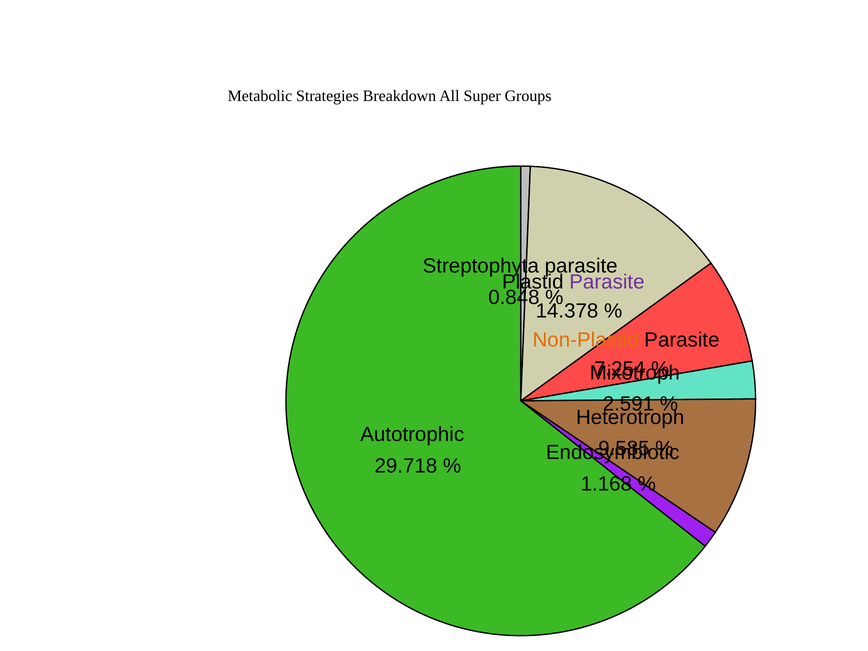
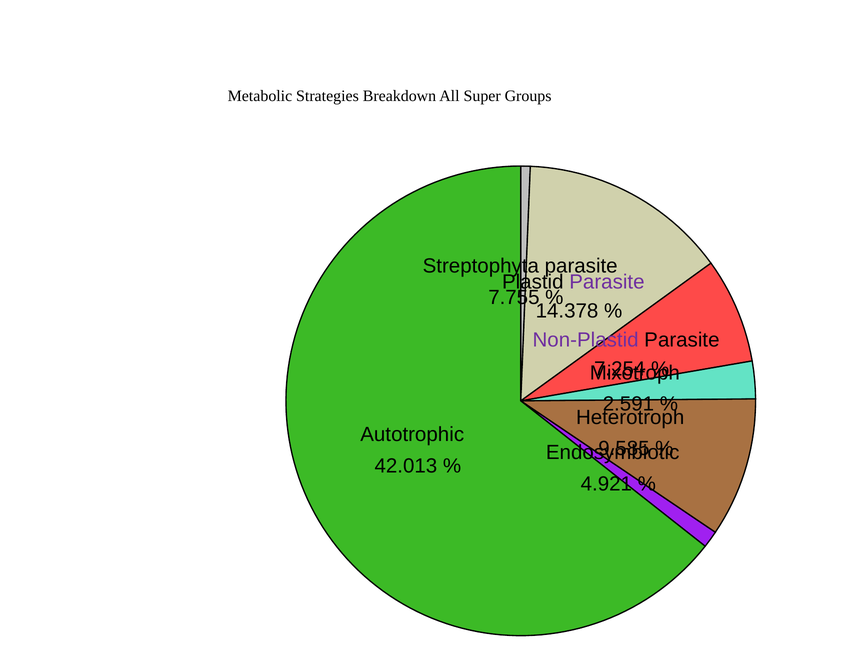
0.848: 0.848 -> 7.755 (514, 297)
Non-Plastid colour: orange -> purple (586, 340)
29.718: 29.718 -> 42.013 (406, 466)
1.168: 1.168 -> 4.921 (606, 484)
